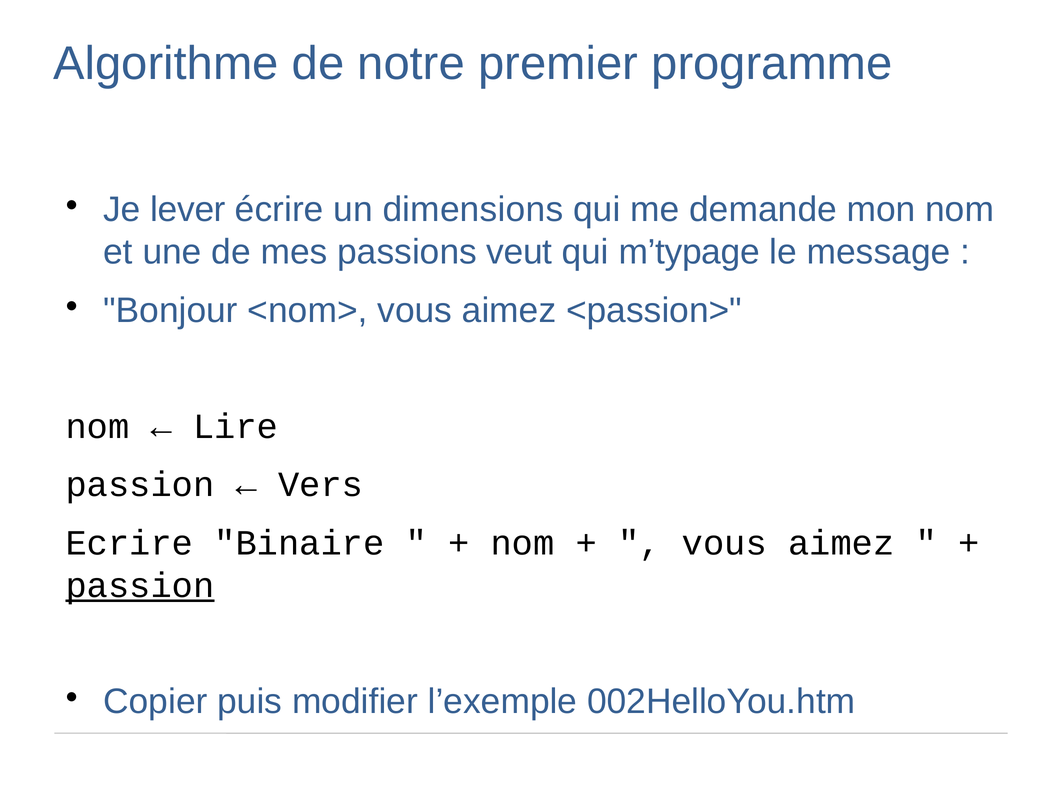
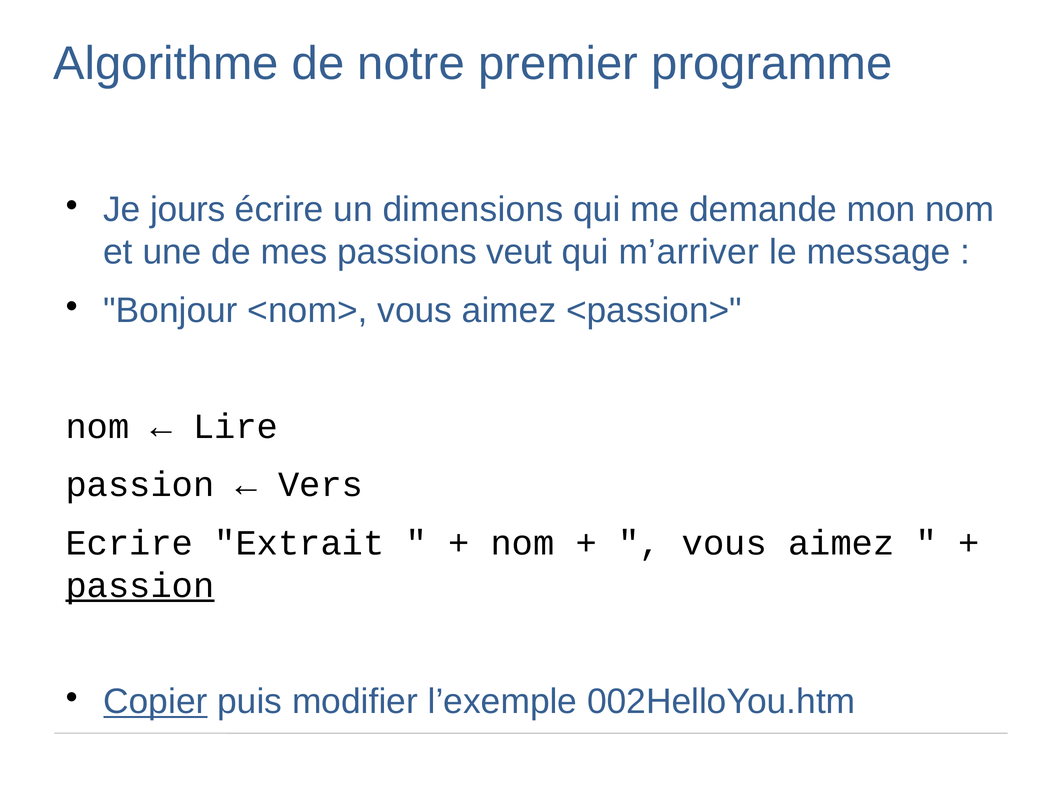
lever: lever -> jours (188, 210)
m’typage: m’typage -> m’arriver (689, 252)
Binaire: Binaire -> Extrait (299, 543)
Copier underline: none -> present (155, 701)
